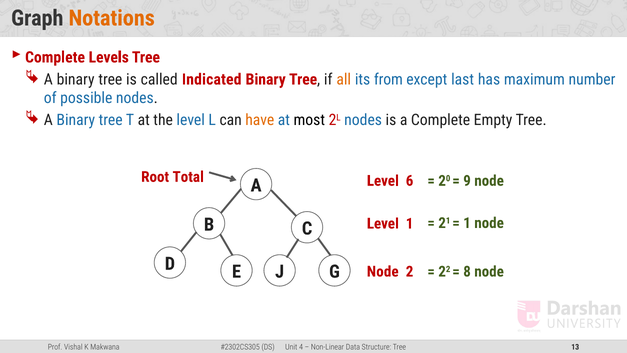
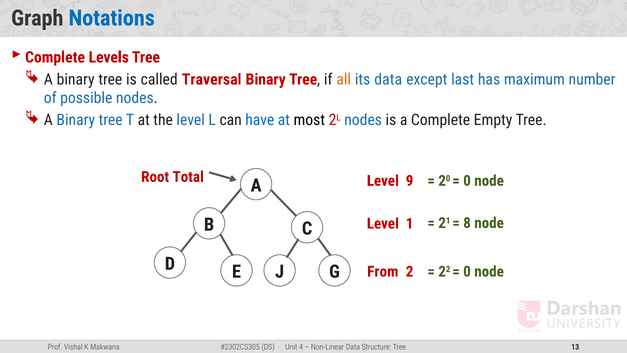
Notations colour: orange -> blue (112, 18)
Indicated: Indicated -> Traversal (212, 79)
its from: from -> data (388, 79)
have colour: orange -> blue (260, 120)
6: 6 -> 9 (410, 181)
9: 9 -> 0 (467, 181)
1: 1 -> 8 (467, 223)
Node: Node -> From (383, 271)
8: 8 -> 0 (467, 271)
